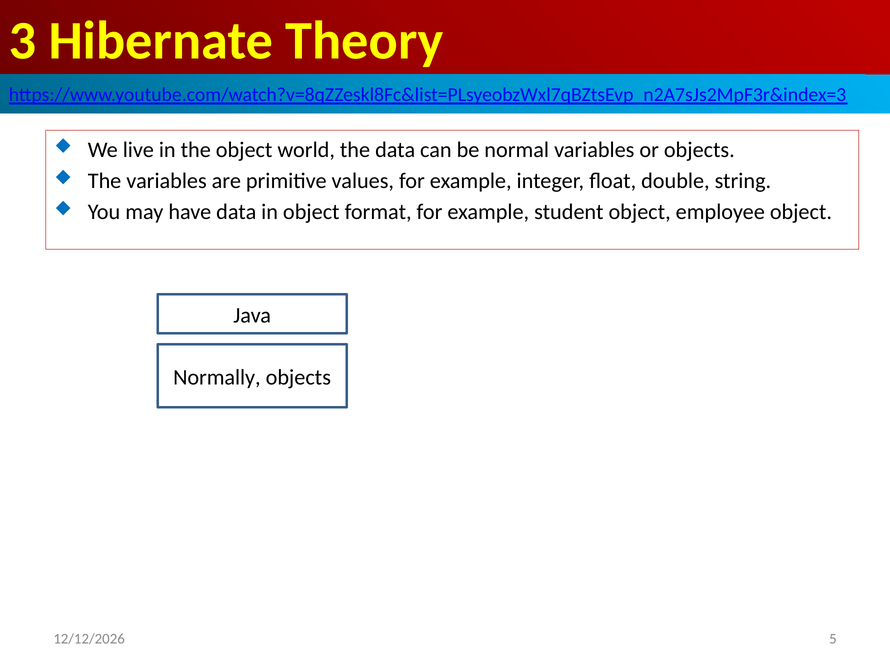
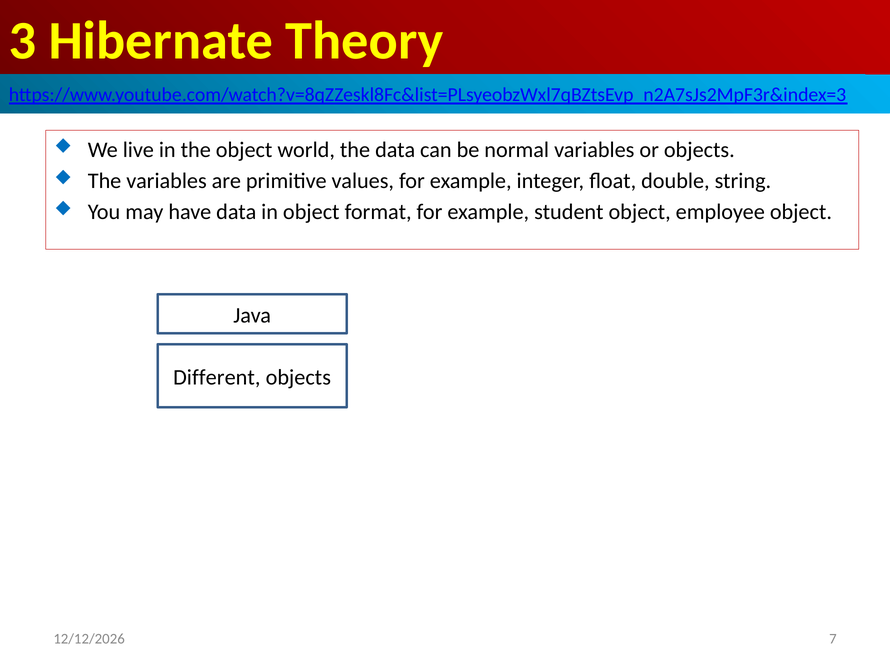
Normally: Normally -> Different (217, 378)
5: 5 -> 7 (833, 639)
